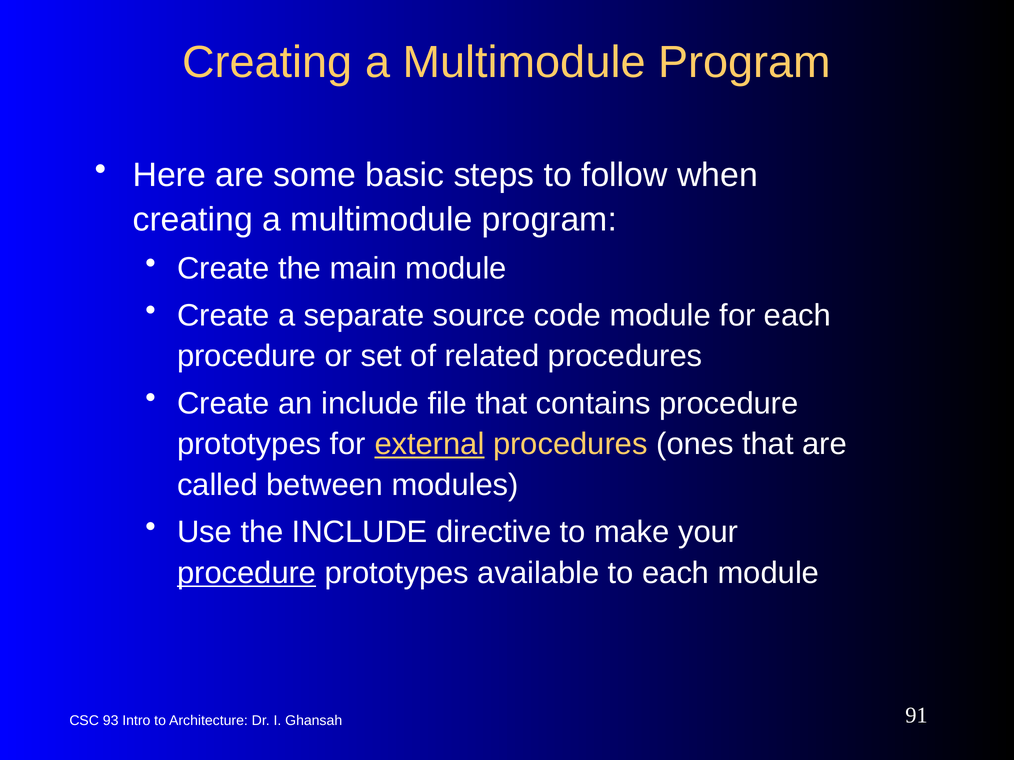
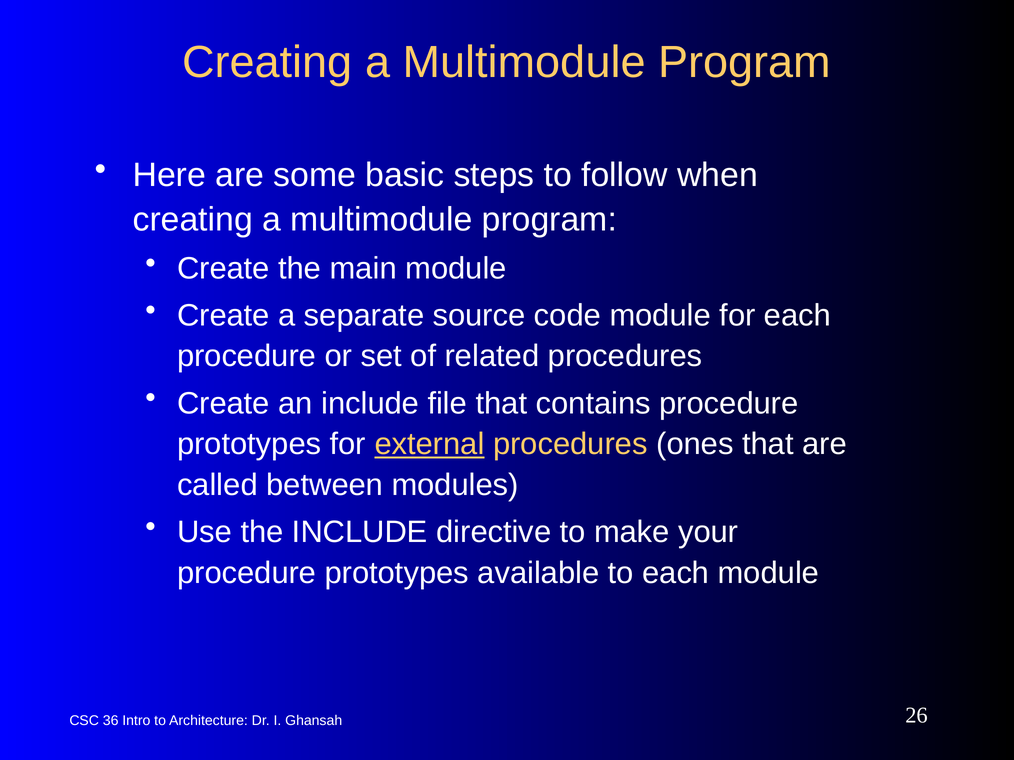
procedure underline: present -> none (247, 573)
93: 93 -> 36 (111, 721)
91: 91 -> 26 (916, 716)
